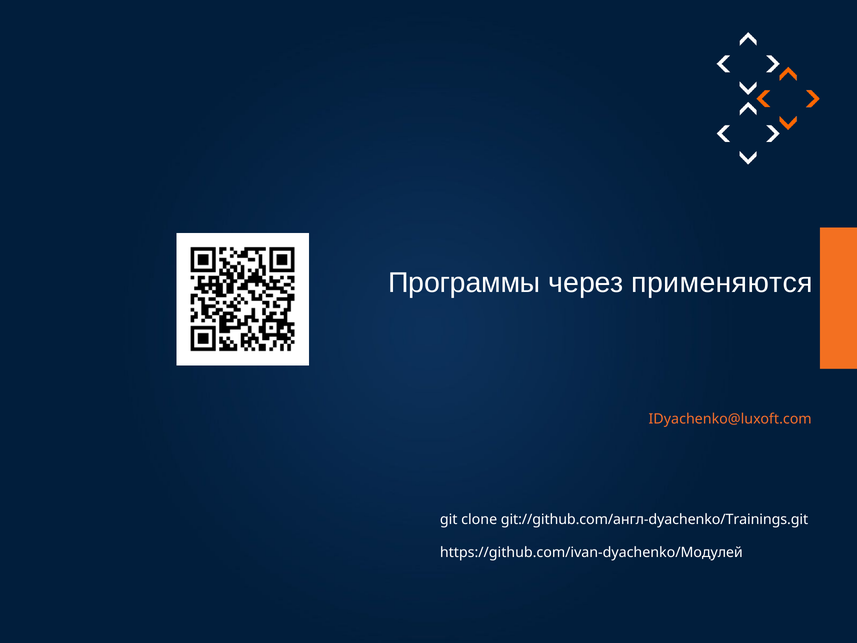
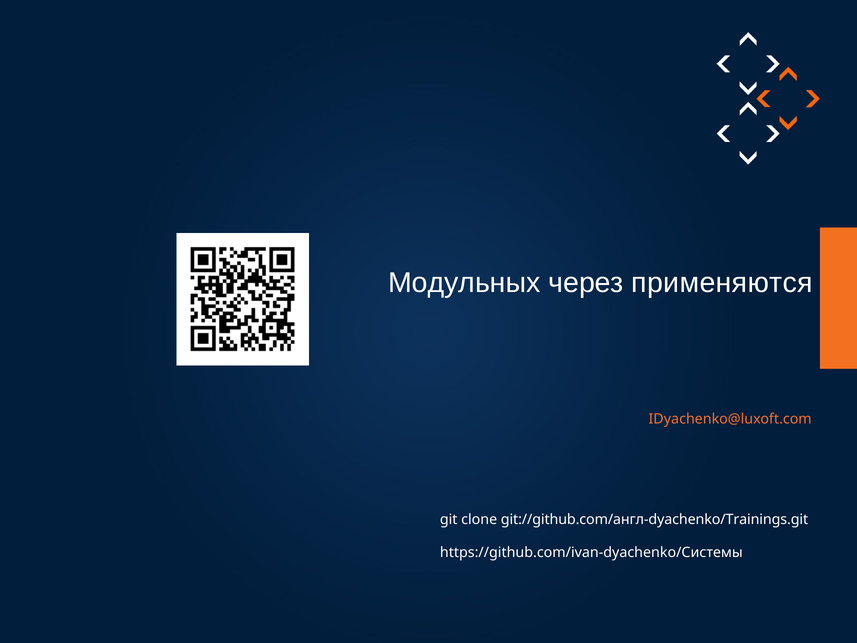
Программы: Программы -> Модульных (464, 283)
https://github.com/ivan-dyachenko/Модулей: https://github.com/ivan-dyachenko/Модулей -> https://github.com/ivan-dyachenko/Системы (591, 552)
